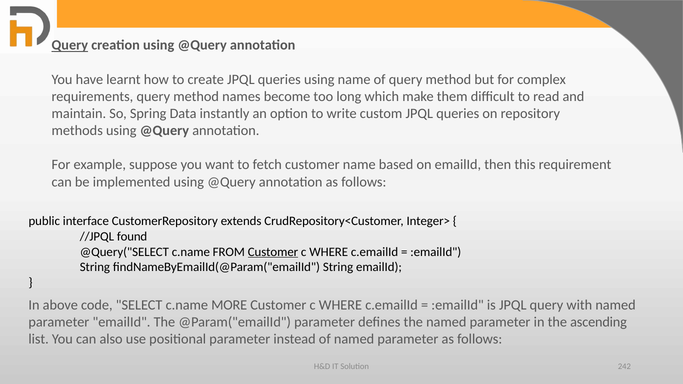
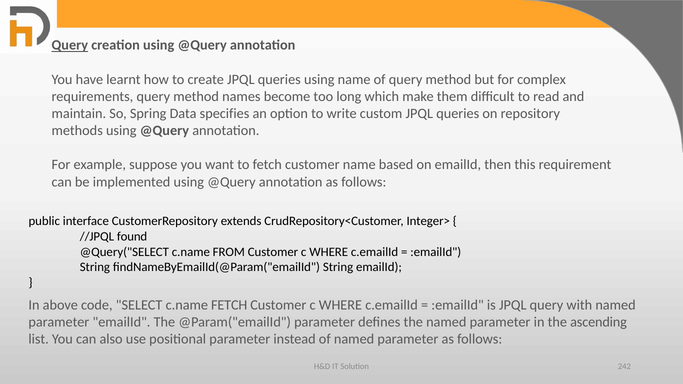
instantly: instantly -> specifies (225, 114)
Customer underline: present -> none (273, 252)
c.name MORE: MORE -> FETCH (229, 305)
